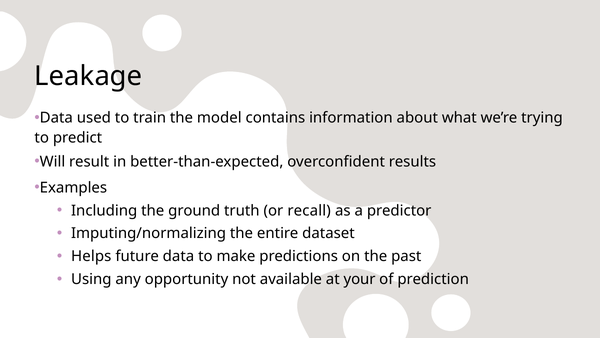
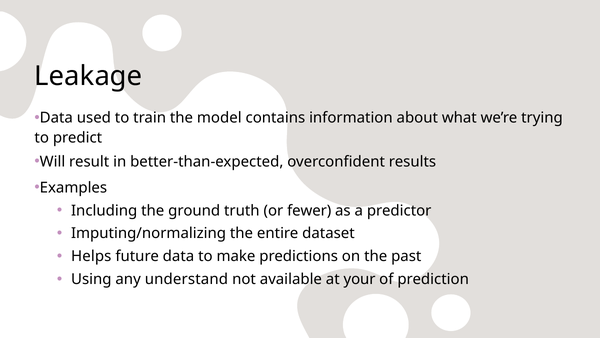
recall: recall -> fewer (309, 210)
opportunity: opportunity -> understand (186, 279)
